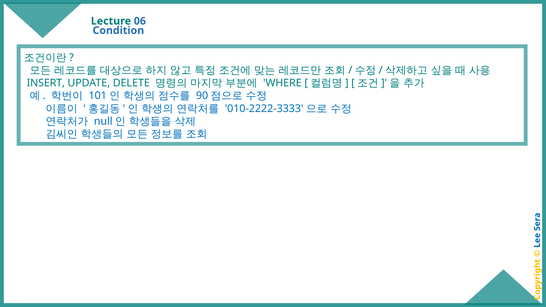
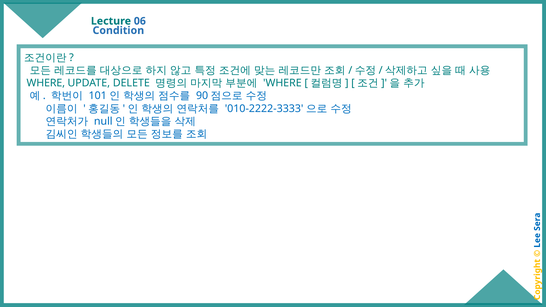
INSERT: INSERT -> WHERE (46, 83)
